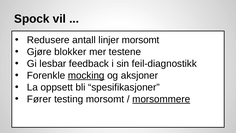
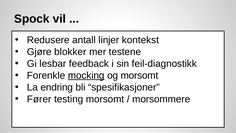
linjer morsomt: morsomt -> kontekst (140, 40)
og aksjoner: aksjoner -> morsomt (139, 75)
oppsett: oppsett -> endring (57, 87)
morsommere underline: present -> none (161, 99)
